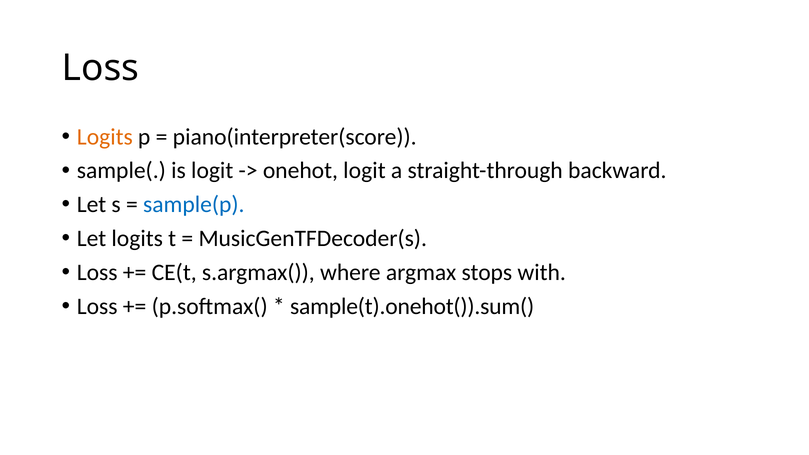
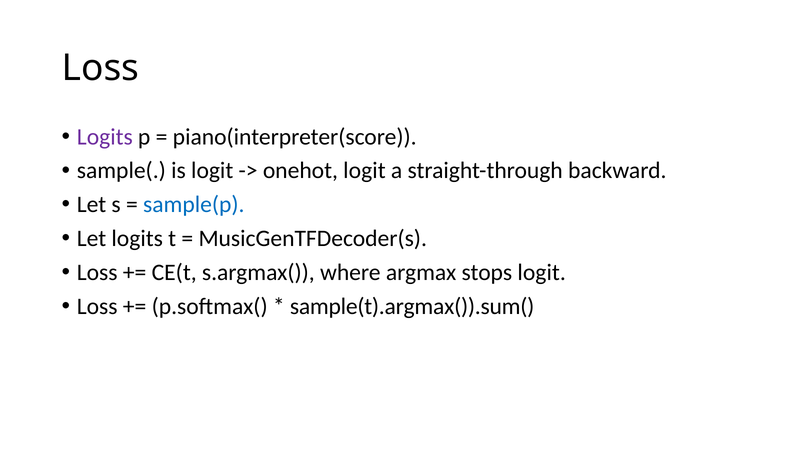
Logits colour: orange -> purple (105, 137)
stops with: with -> logit (542, 272)
sample(t).onehot()).sum(: sample(t).onehot()).sum( -> sample(t).argmax()).sum( (412, 306)
